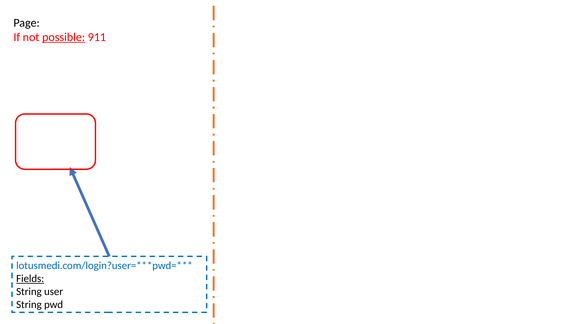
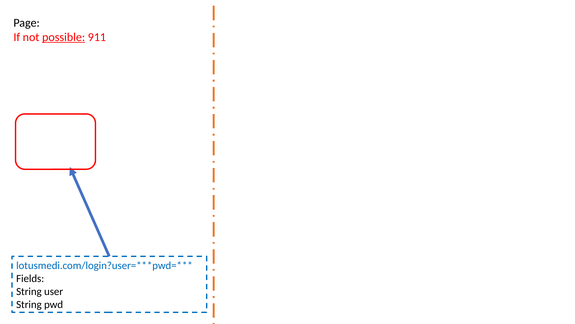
Fields underline: present -> none (30, 278)
